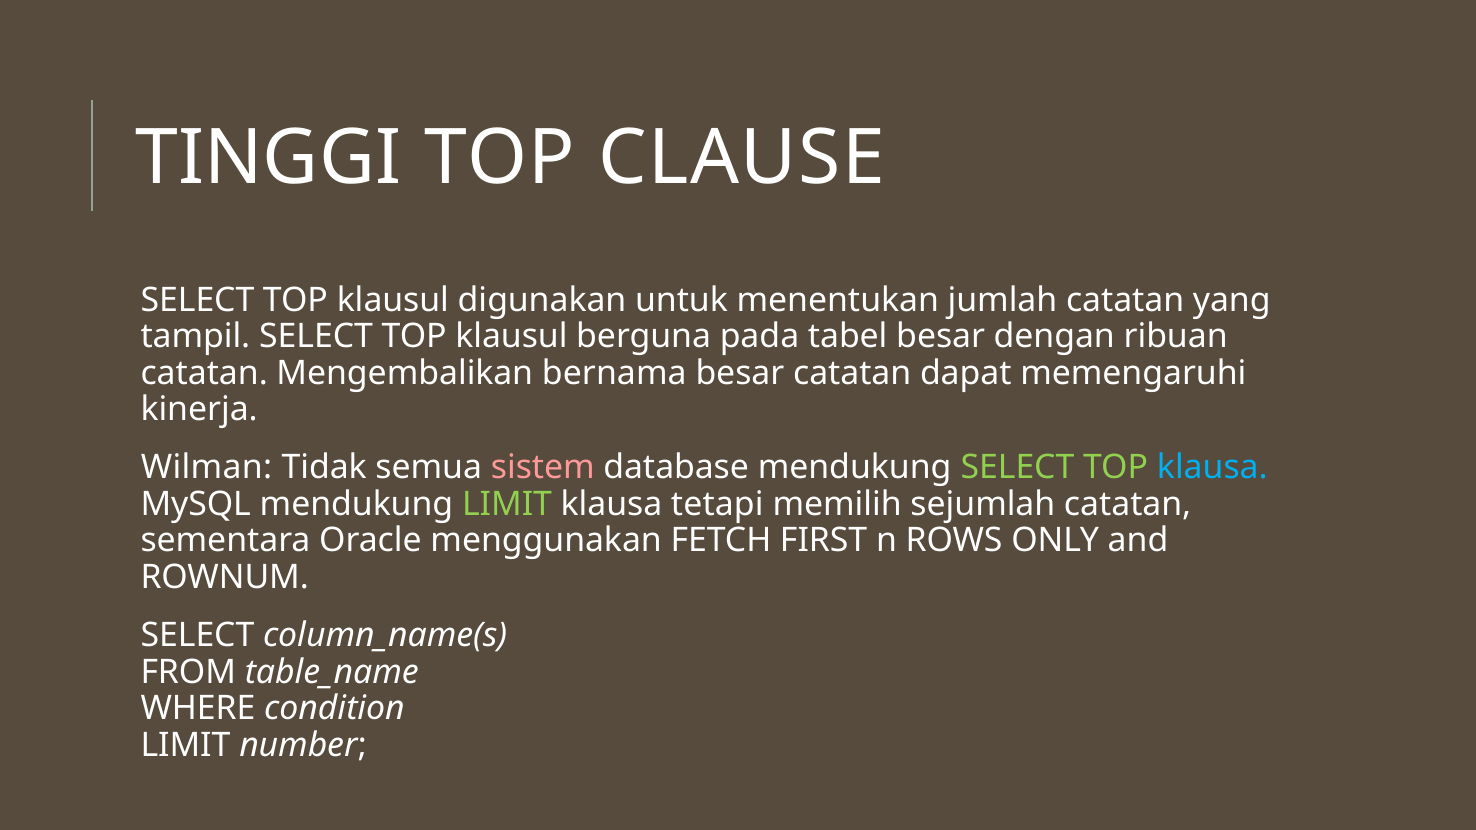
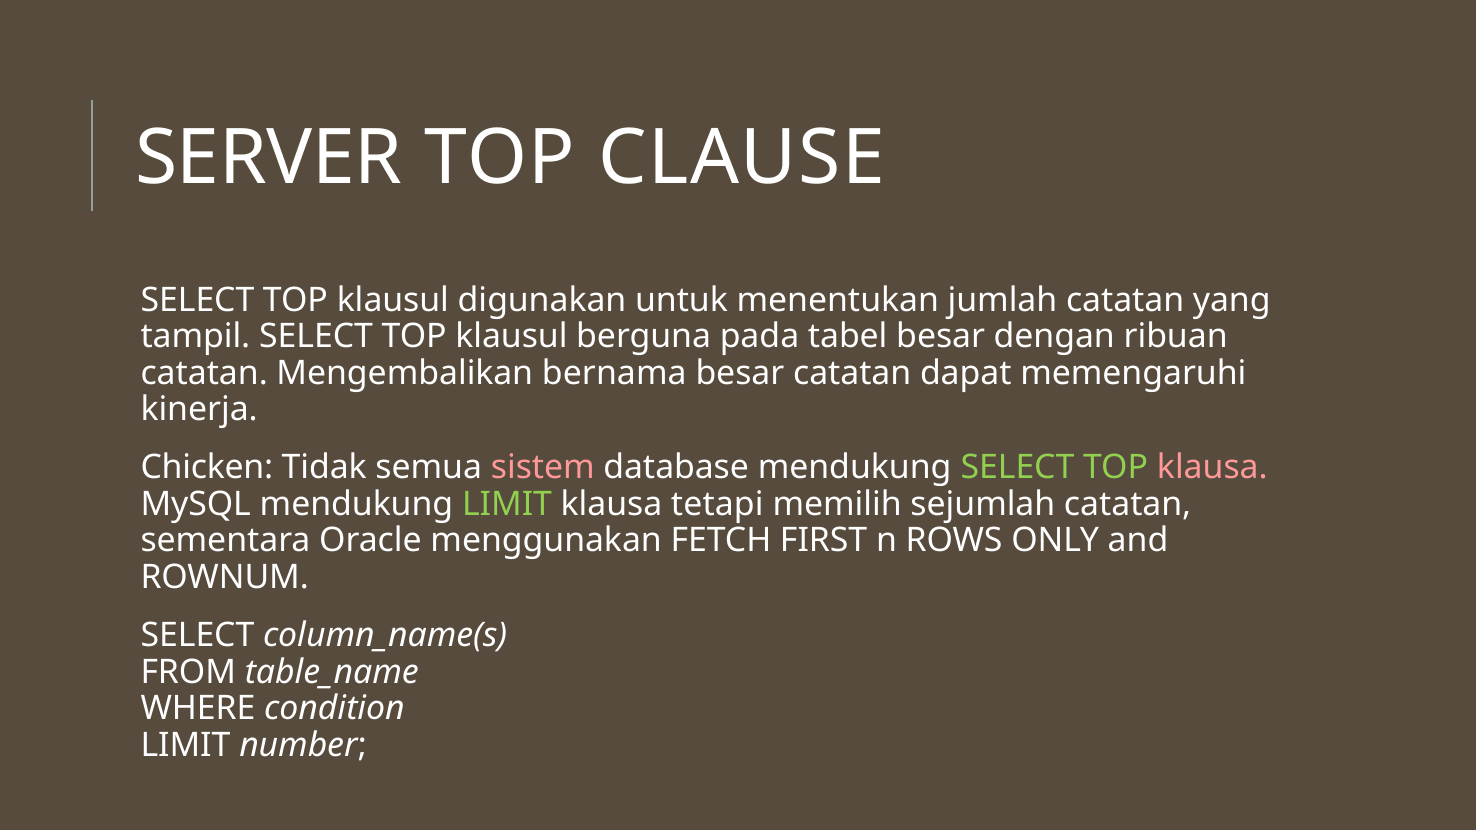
TINGGI: TINGGI -> SERVER (269, 158)
Wilman: Wilman -> Chicken (207, 468)
klausa colour: light blue -> pink (1212, 468)
